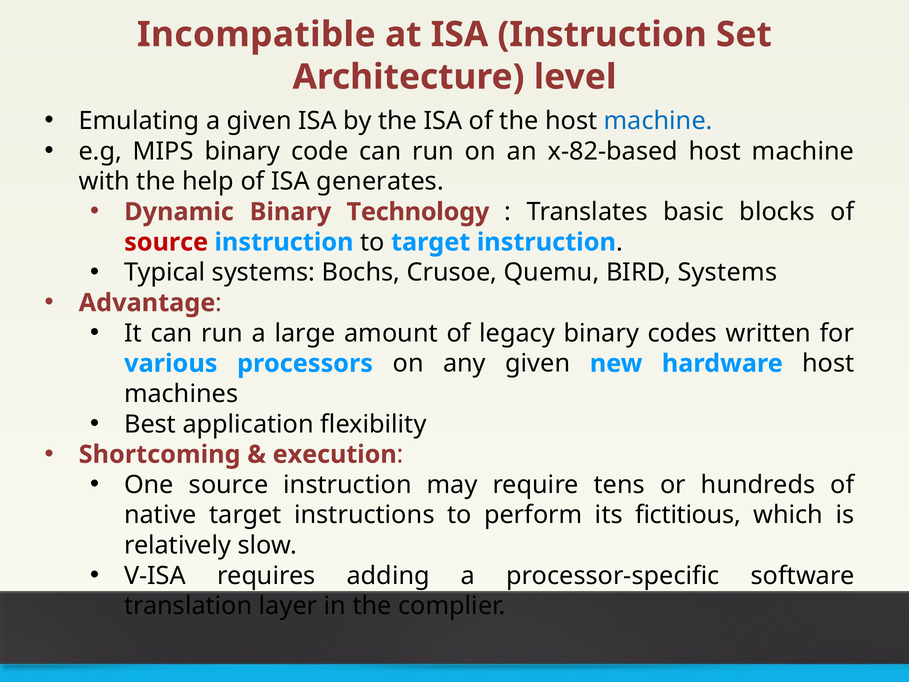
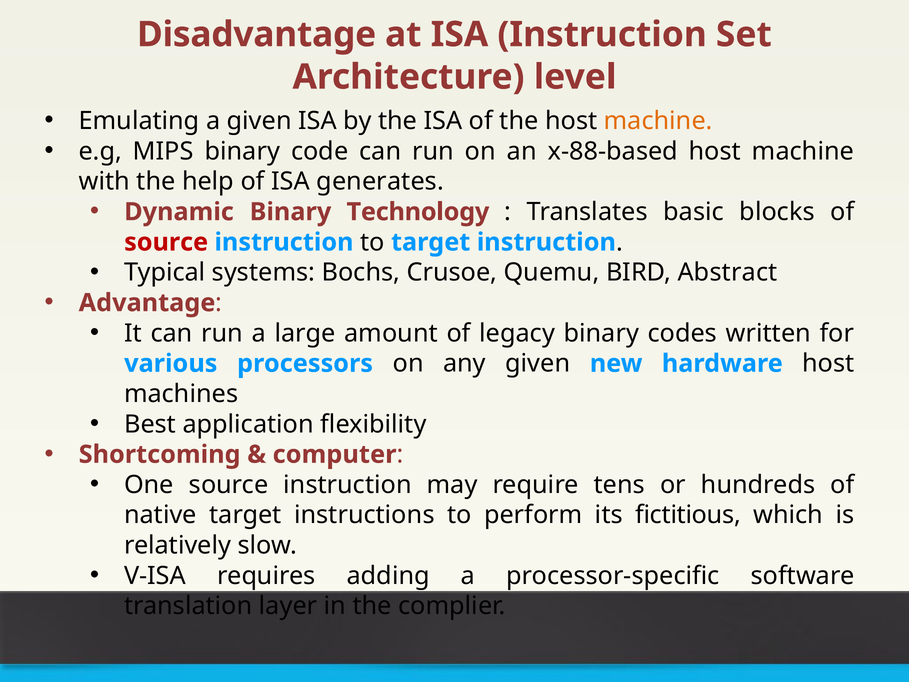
Incompatible: Incompatible -> Disadvantage (257, 34)
machine colour: blue -> orange (658, 121)
x-82-based: x-82-based -> x-88-based (613, 151)
BIRD Systems: Systems -> Abstract (727, 272)
execution: execution -> computer (335, 454)
